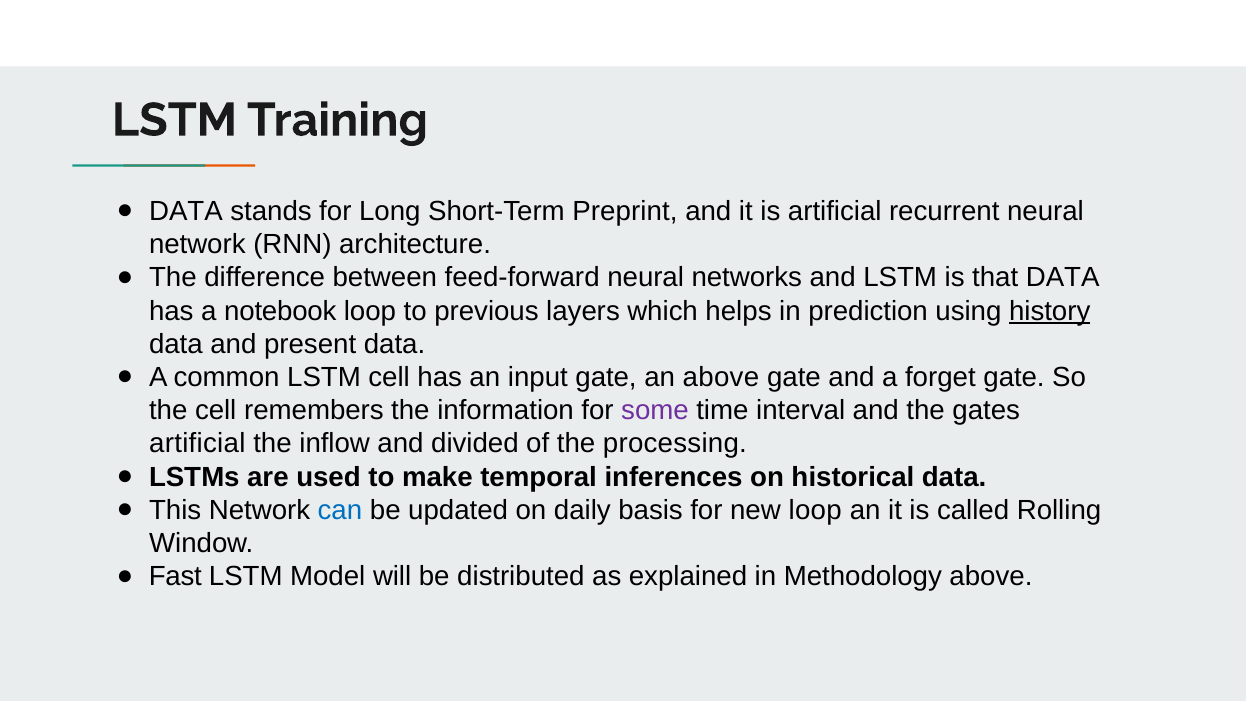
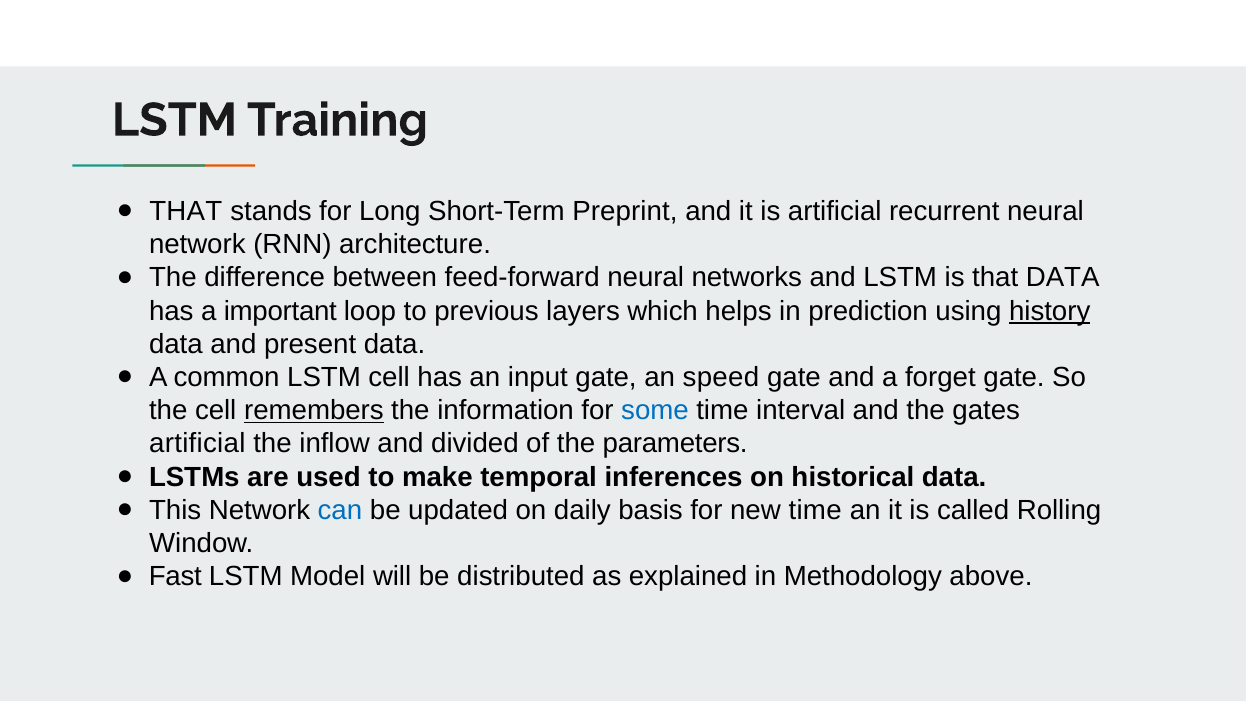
DATA: DATA -> THAT (186, 211)
notebook: notebook -> important (280, 311)
an above: above -> speed (721, 377)
remembers underline: none -> present (314, 410)
some colour: purple -> blue (655, 410)
processing: processing -> parameters (675, 444)
new loop: loop -> time (815, 510)
